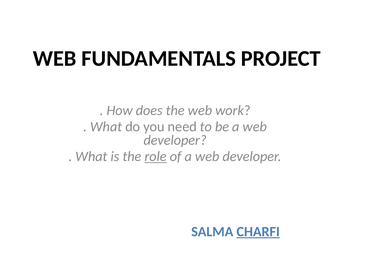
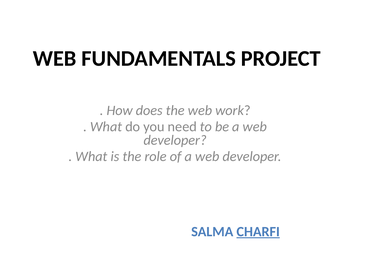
role underline: present -> none (156, 156)
